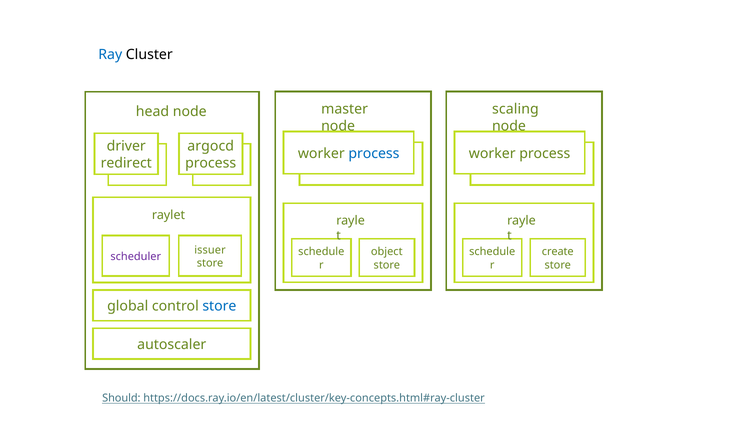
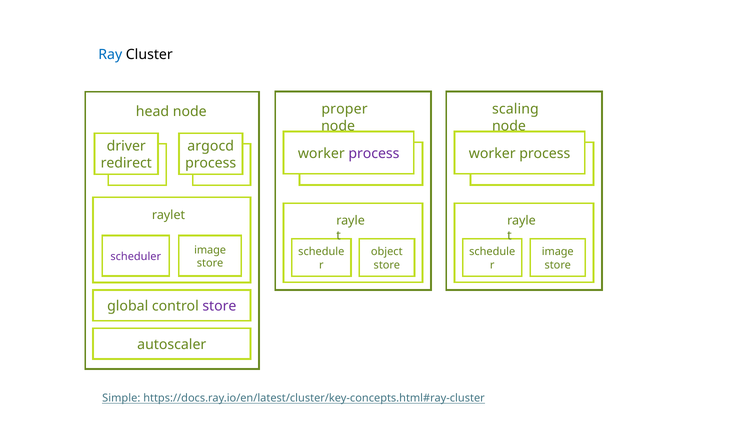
master: master -> proper (345, 109)
process colour: blue -> purple (374, 154)
issuer: issuer -> image (210, 250)
create: create -> image (558, 251)
store colour: blue -> purple (219, 306)
Should: Should -> Simple (121, 398)
